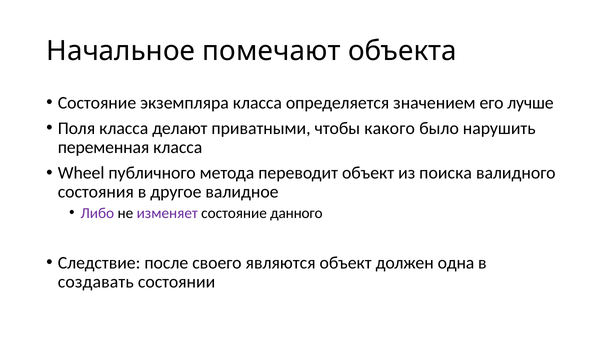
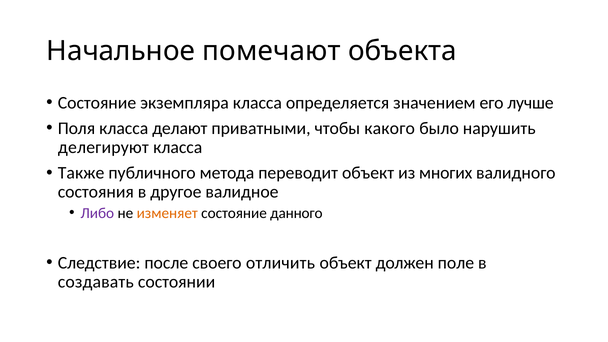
переменная: переменная -> делегируют (103, 147)
Wheel: Wheel -> Также (81, 173)
поиска: поиска -> многих (446, 173)
изменяет colour: purple -> orange (167, 213)
являются: являются -> отличить (280, 263)
одна: одна -> поле (456, 263)
